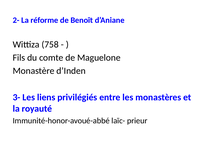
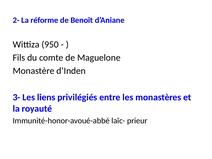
758: 758 -> 950 (50, 44)
